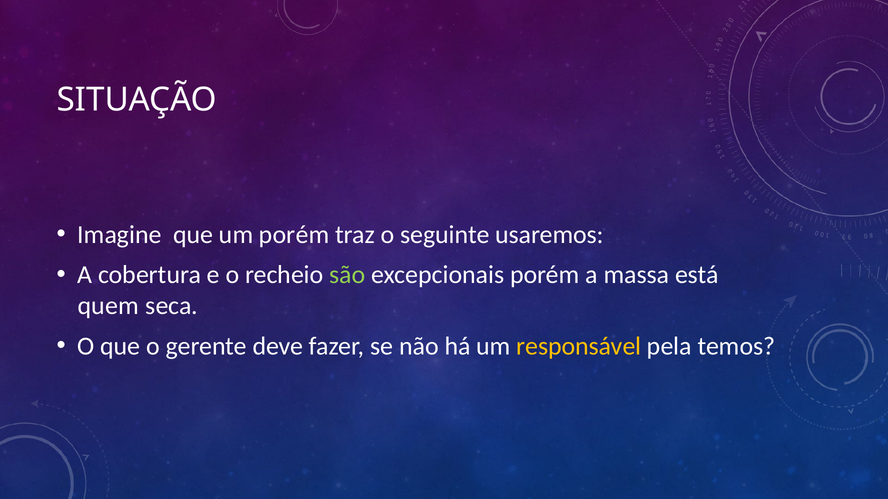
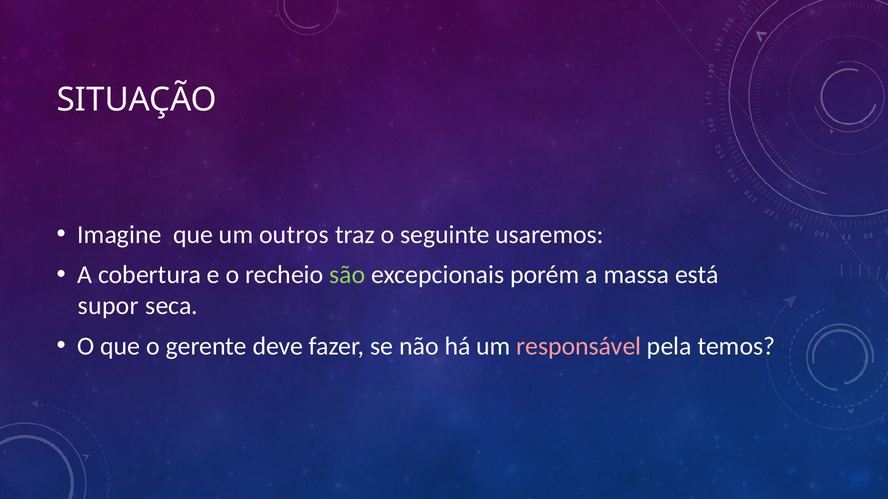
um porém: porém -> outros (294, 235)
quem: quem -> supor (108, 306)
responsável colour: yellow -> pink (579, 346)
